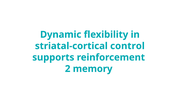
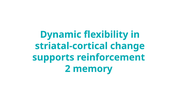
control: control -> change (127, 46)
